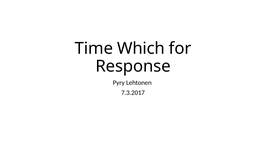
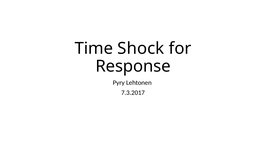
Which: Which -> Shock (141, 49)
